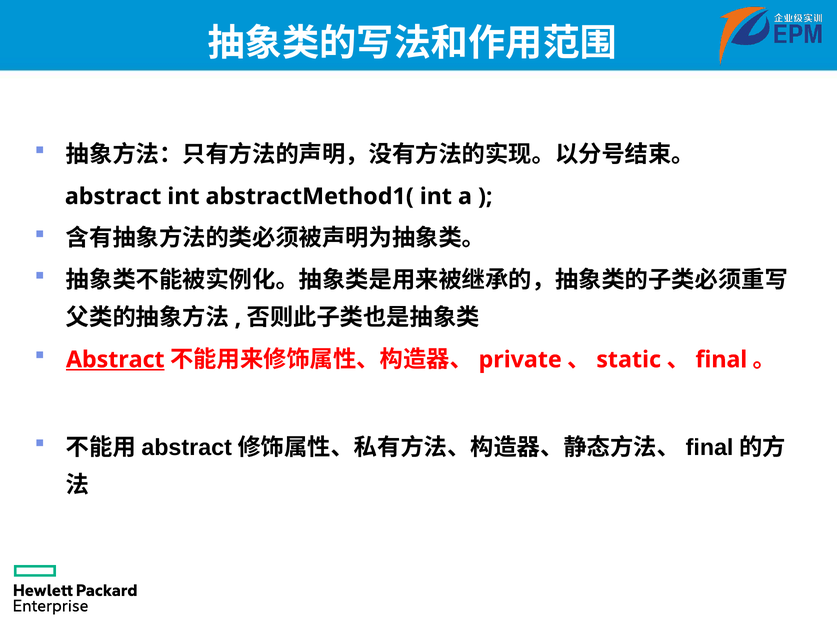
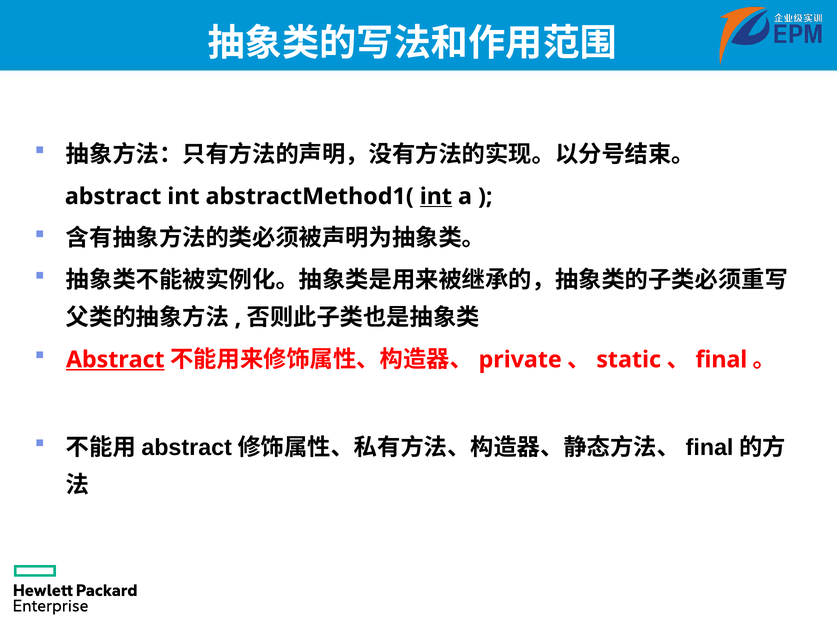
int underline: none -> present (436, 196)
